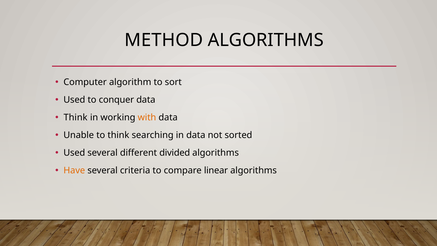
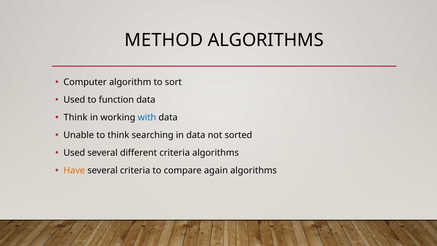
conquer: conquer -> function (116, 100)
with colour: orange -> blue (147, 117)
different divided: divided -> criteria (175, 153)
linear: linear -> again (216, 170)
